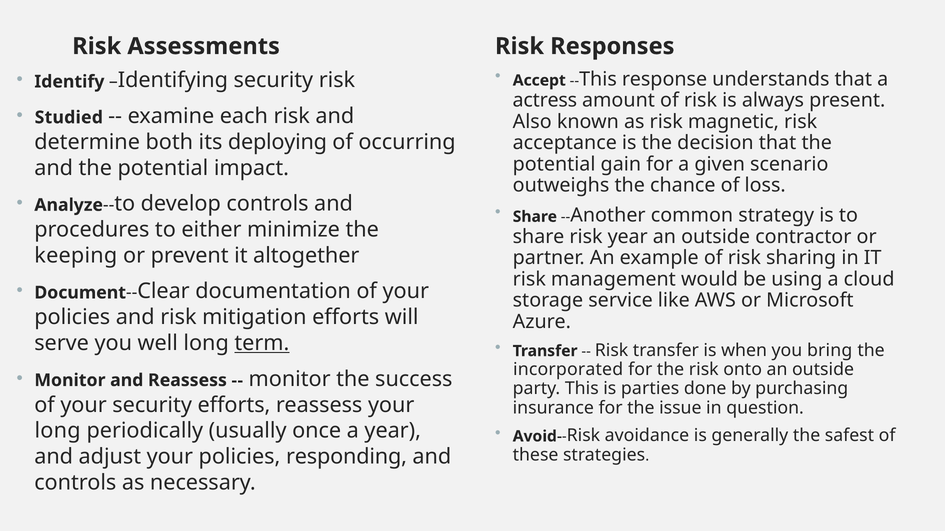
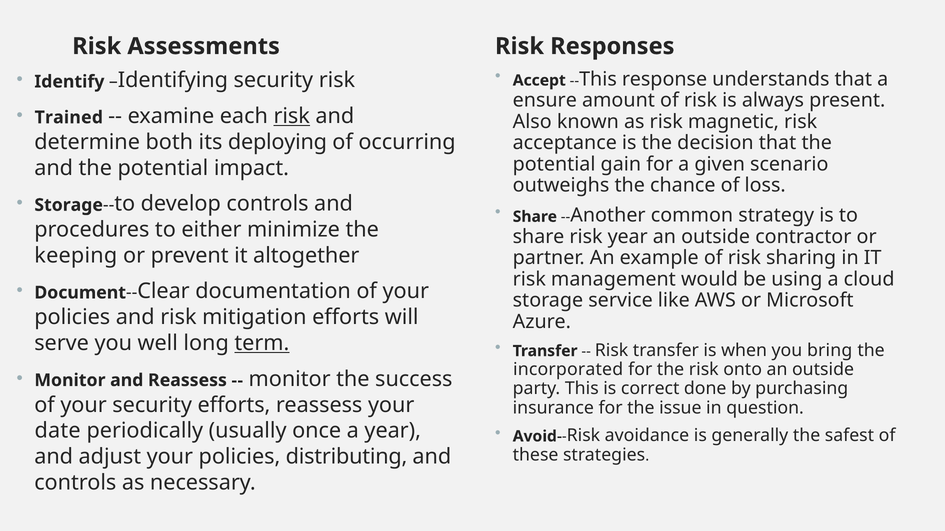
actress: actress -> ensure (545, 100)
Studied: Studied -> Trained (69, 118)
risk underline: none -> present (292, 116)
Analyze: Analyze -> Storage (69, 205)
parties: parties -> correct (650, 389)
long: long -> date (58, 431)
responding: responding -> distributing (347, 457)
